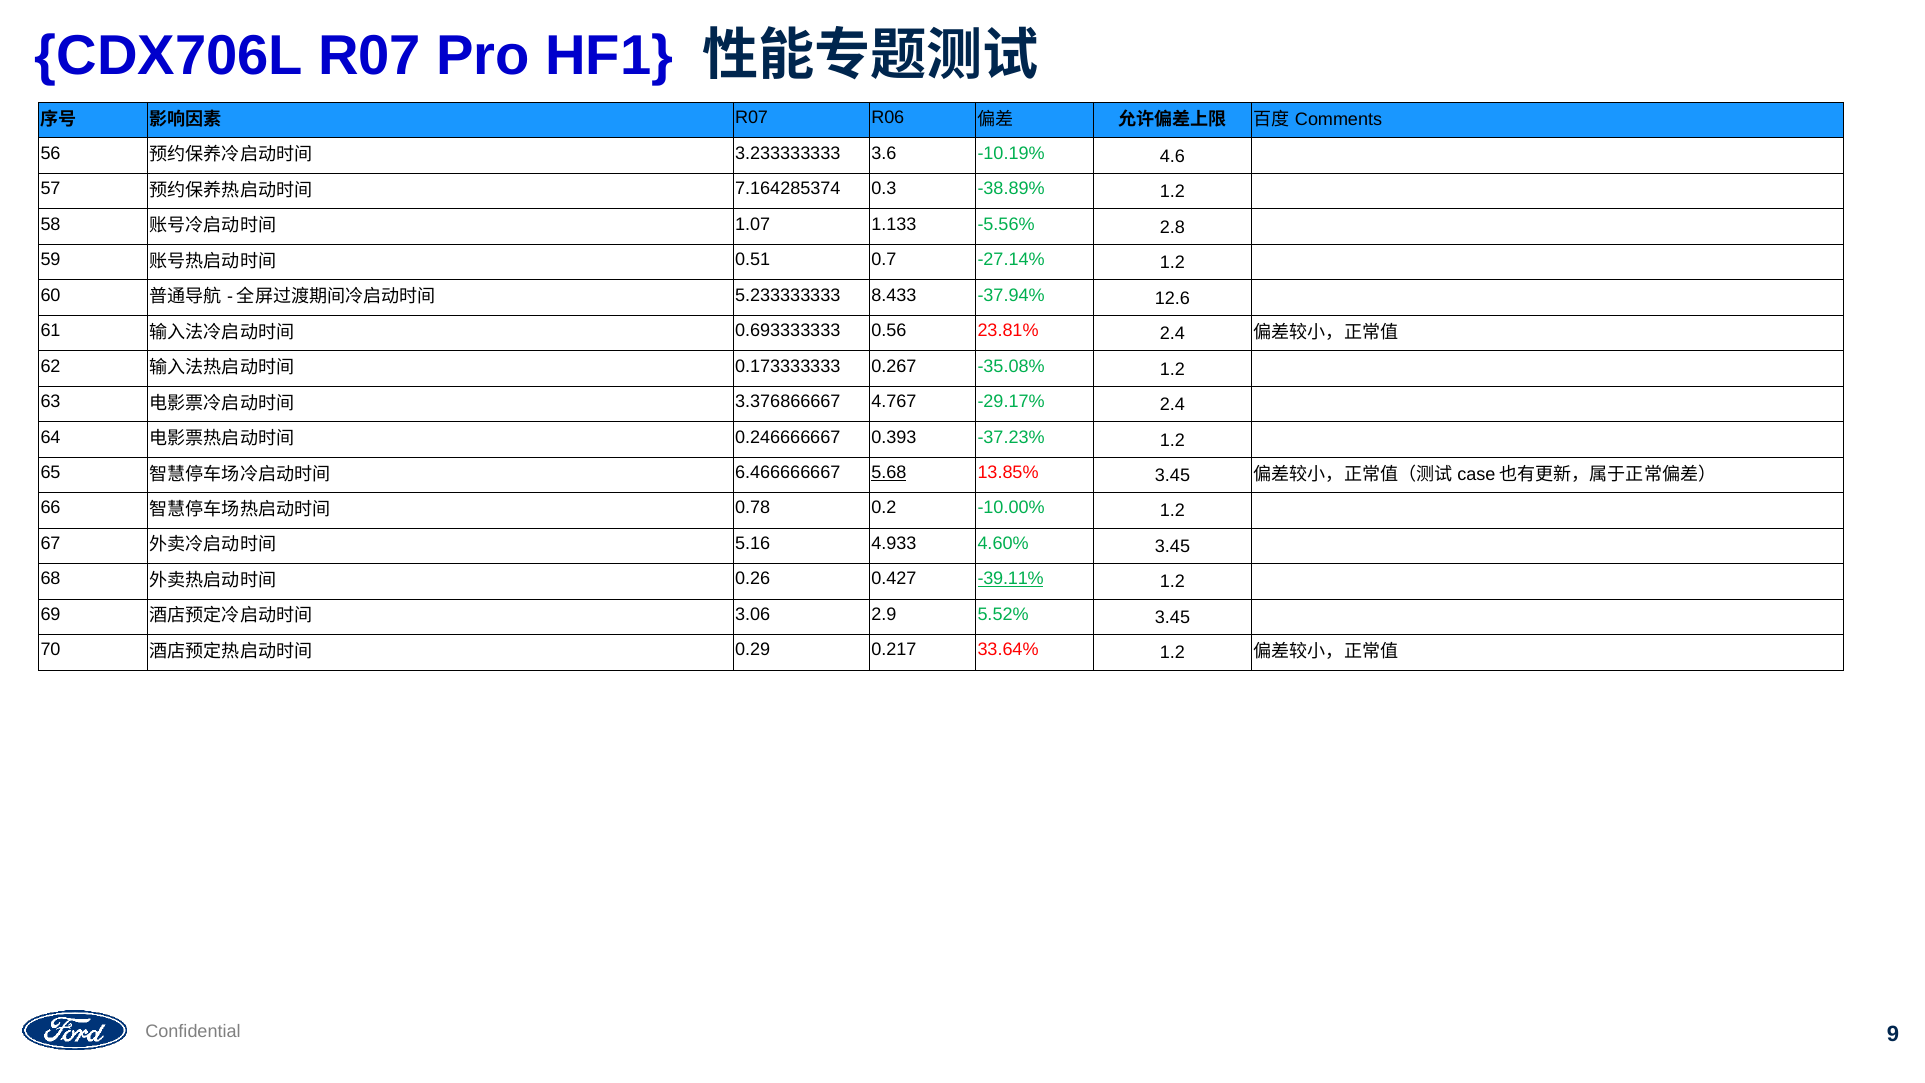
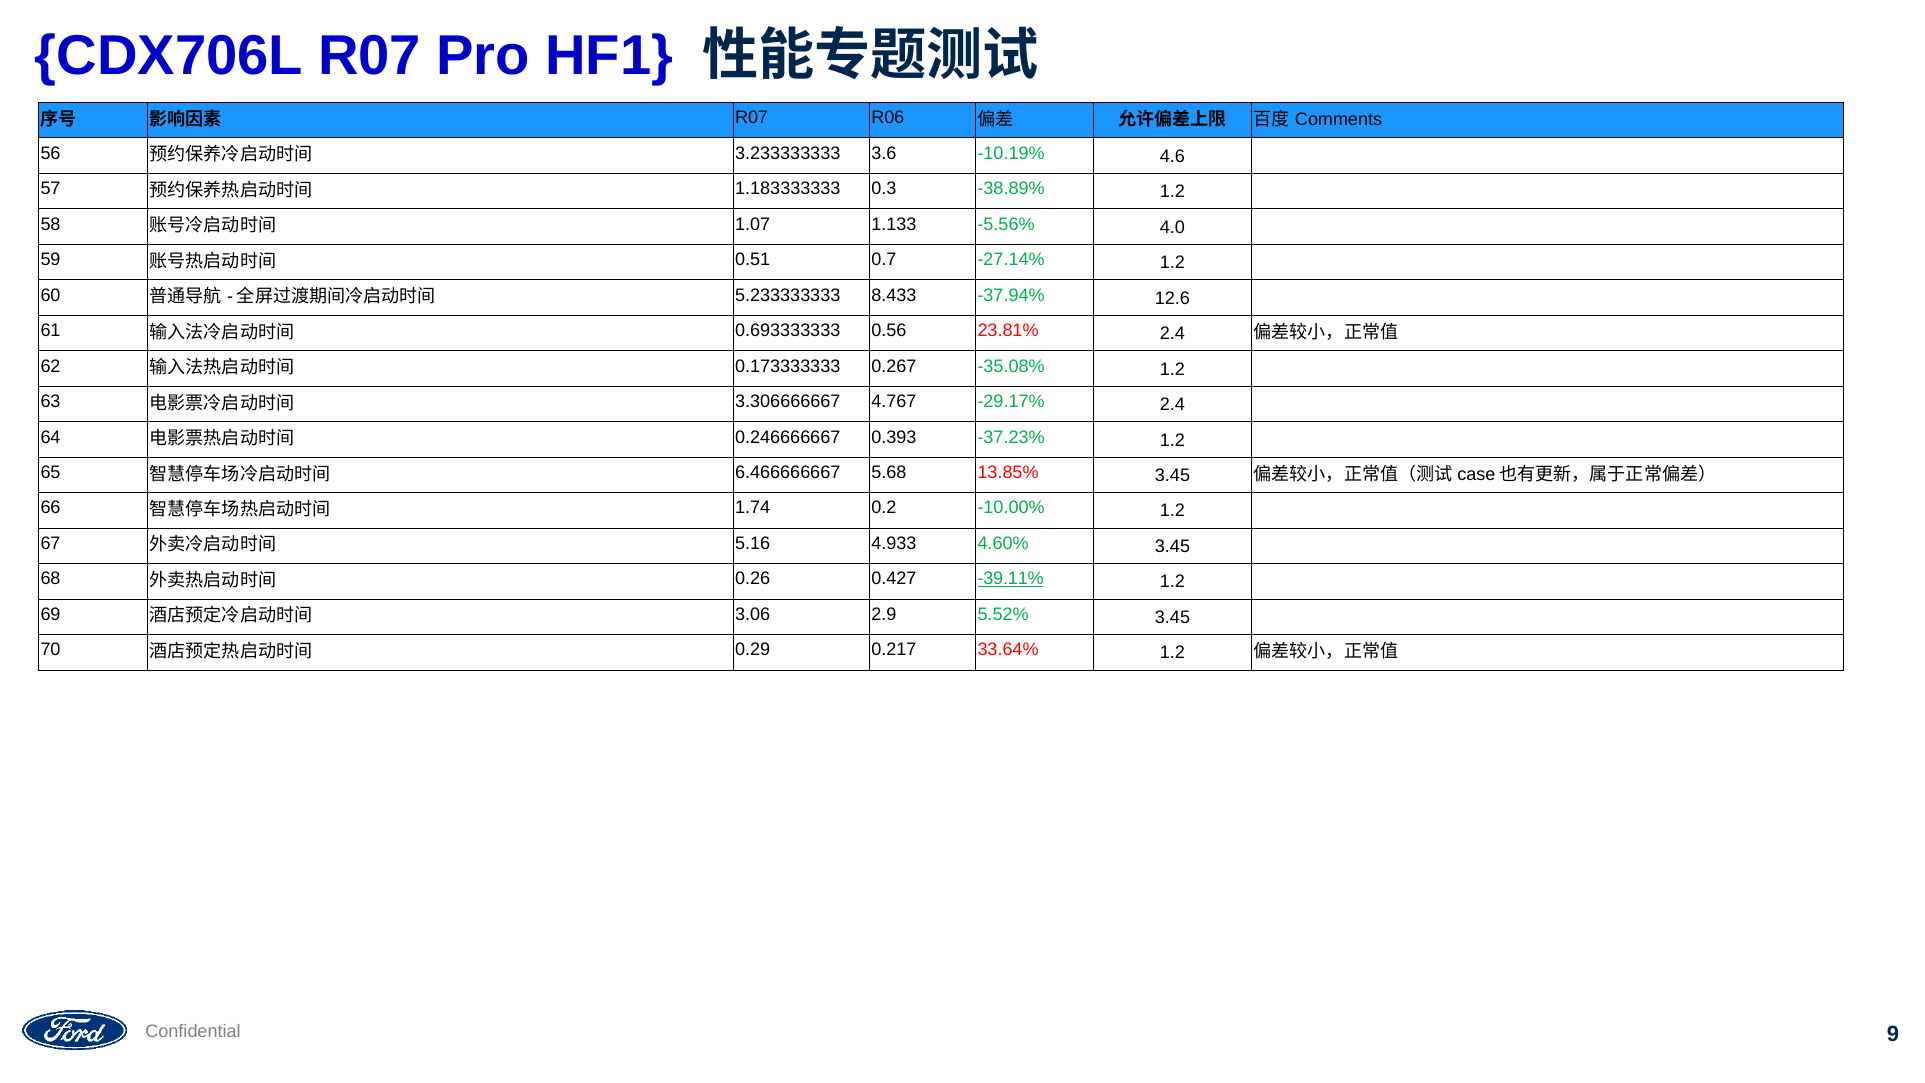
7.164285374: 7.164285374 -> 1.183333333 (788, 189)
2.8: 2.8 -> 4.0 (1172, 227)
3.376866667: 3.376866667 -> 3.306666667 (788, 402)
5.68 underline: present -> none (889, 472)
0.78: 0.78 -> 1.74 (753, 508)
